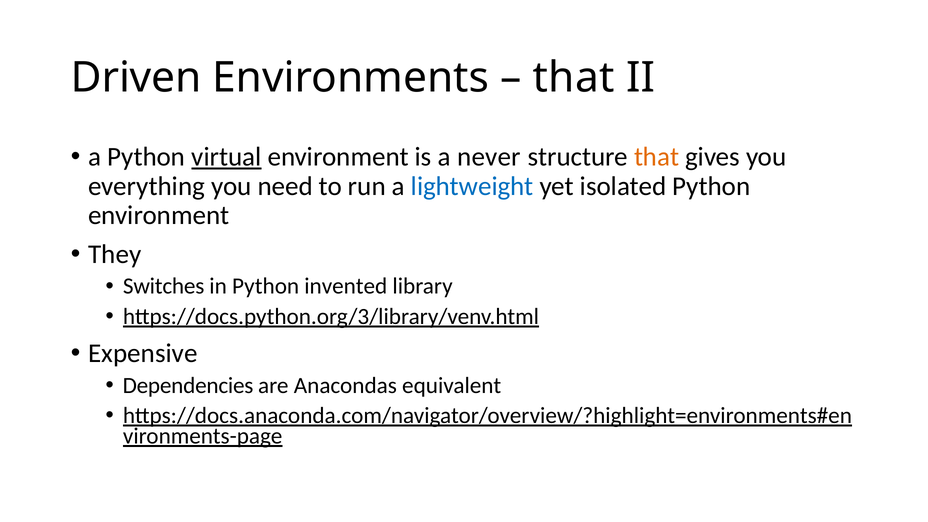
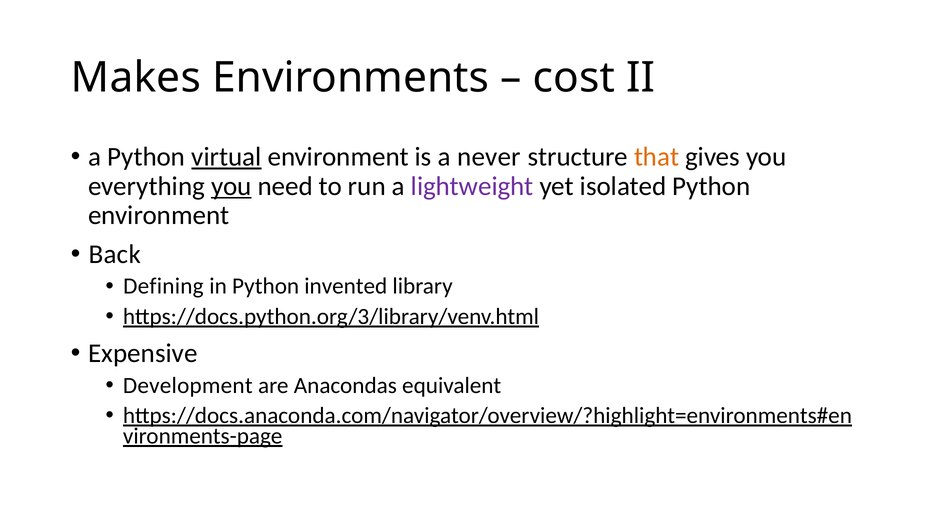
Driven: Driven -> Makes (136, 78)
that: that -> cost (574, 78)
you underline: none -> present (231, 186)
lightweight colour: blue -> purple (472, 186)
They: They -> Back (115, 254)
Switches: Switches -> Defining (163, 286)
Dependencies: Dependencies -> Development (188, 385)
